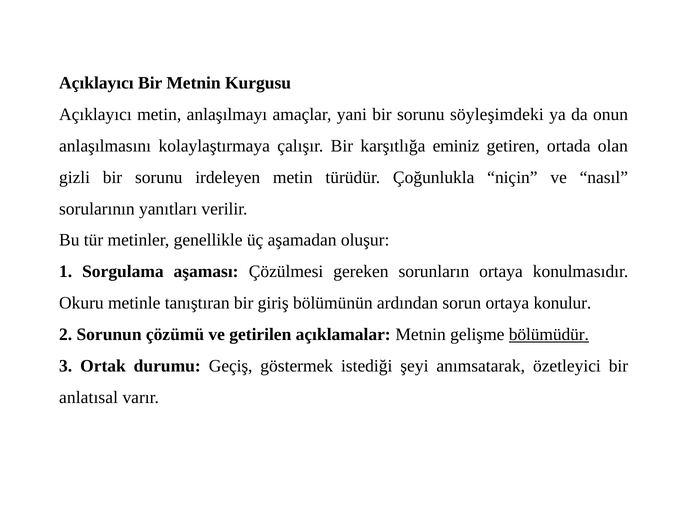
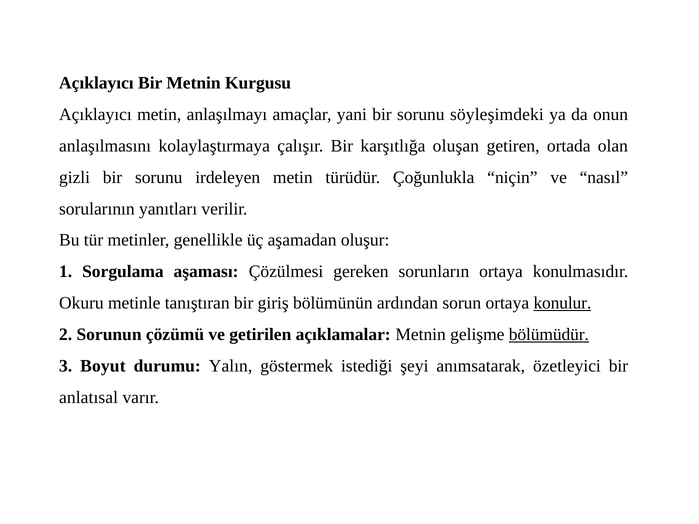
eminiz: eminiz -> oluşan (456, 146)
konulur underline: none -> present (562, 303)
Ortak: Ortak -> Boyut (103, 366)
Geçiş: Geçiş -> Yalın (231, 366)
